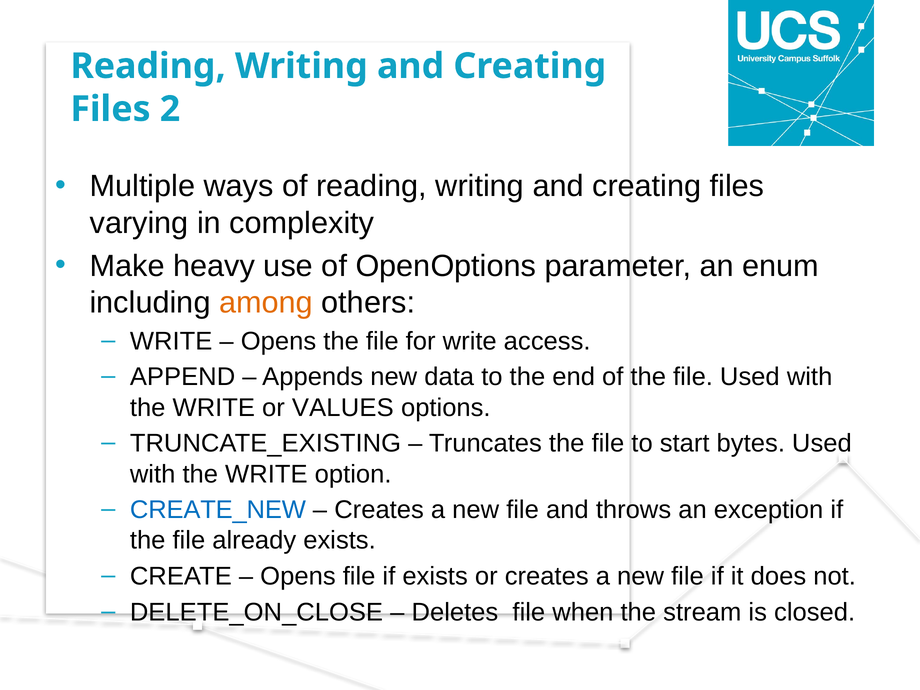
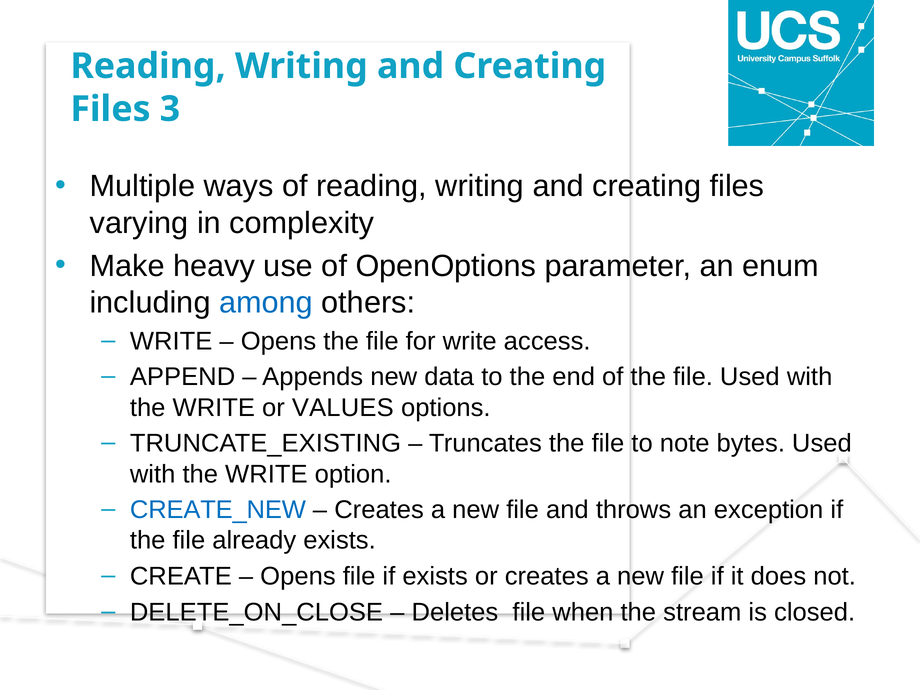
2: 2 -> 3 (170, 109)
among colour: orange -> blue (266, 303)
start: start -> note (685, 443)
